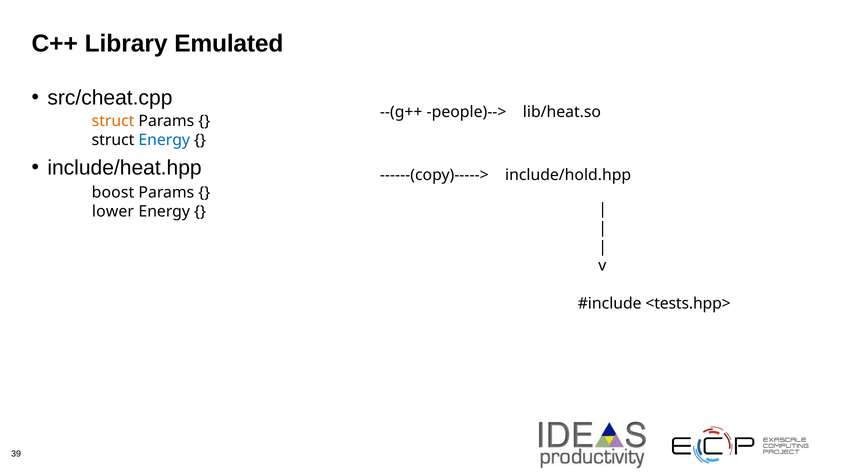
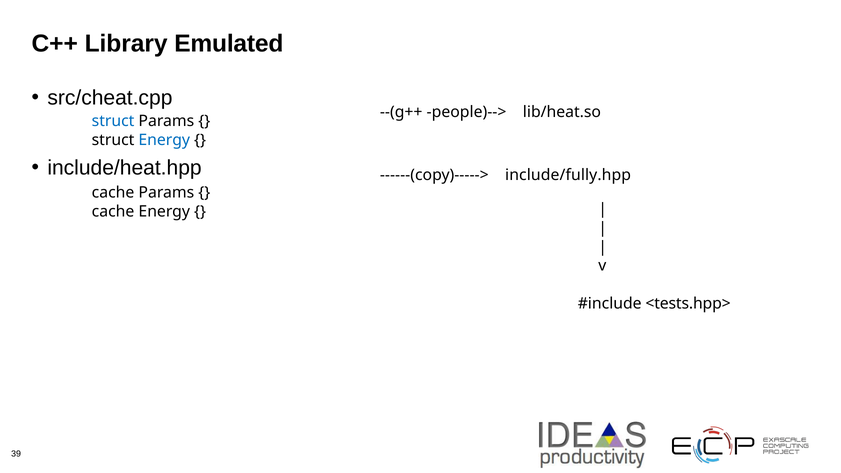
struct colour: orange -> blue (113, 121)
include/hold.hpp: include/hold.hpp -> include/fully.hpp (568, 175)
boost: boost -> cache (113, 192)
lower: lower -> cache (113, 211)
